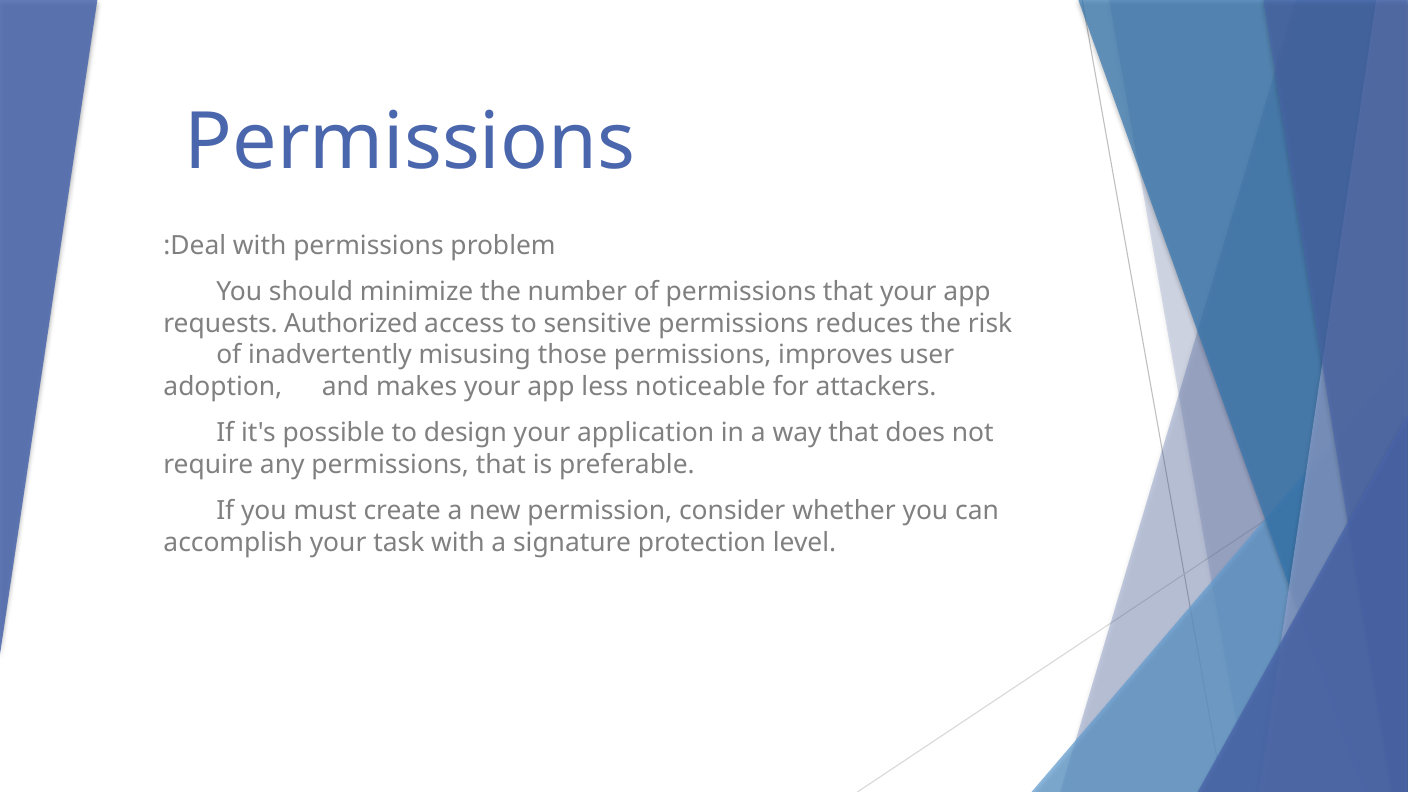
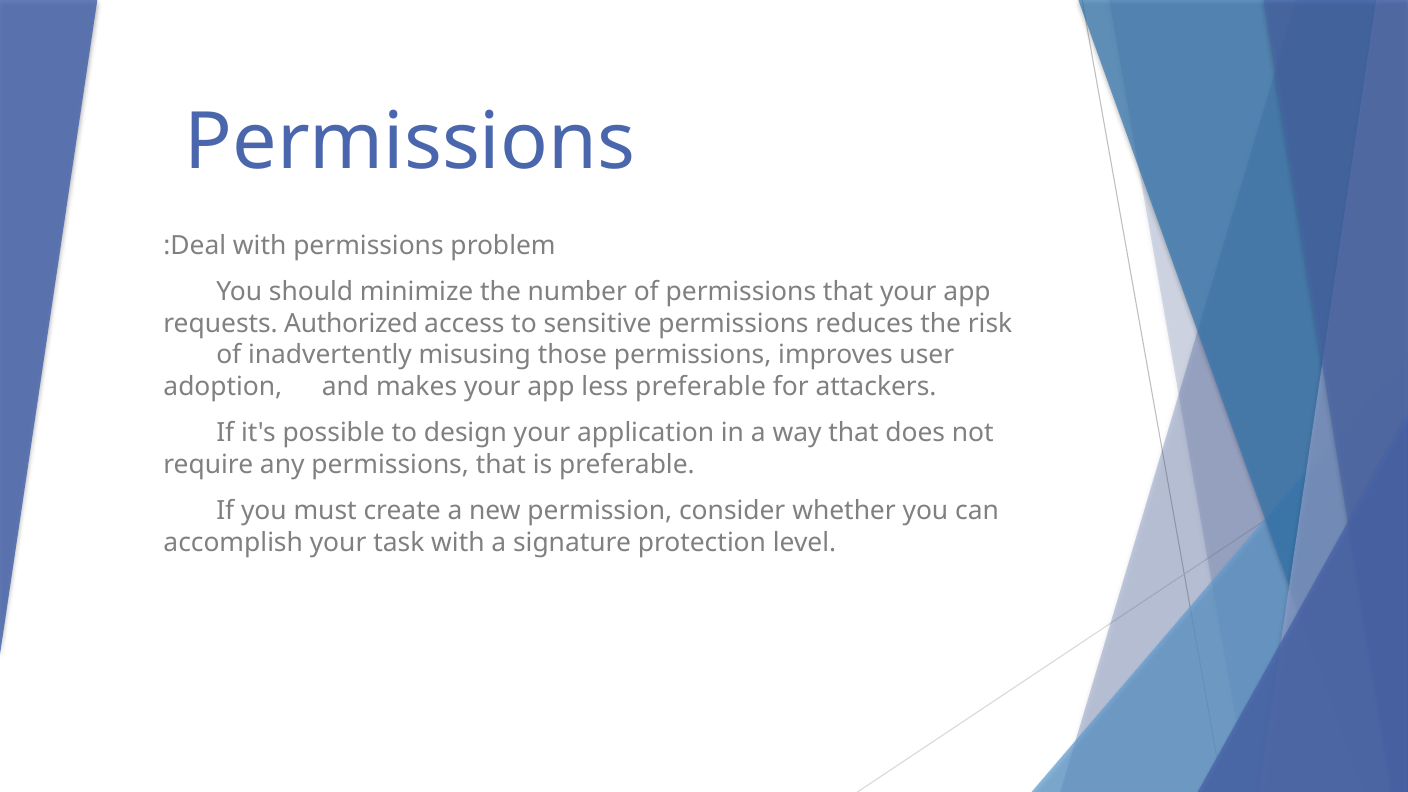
less noticeable: noticeable -> preferable (701, 387)
